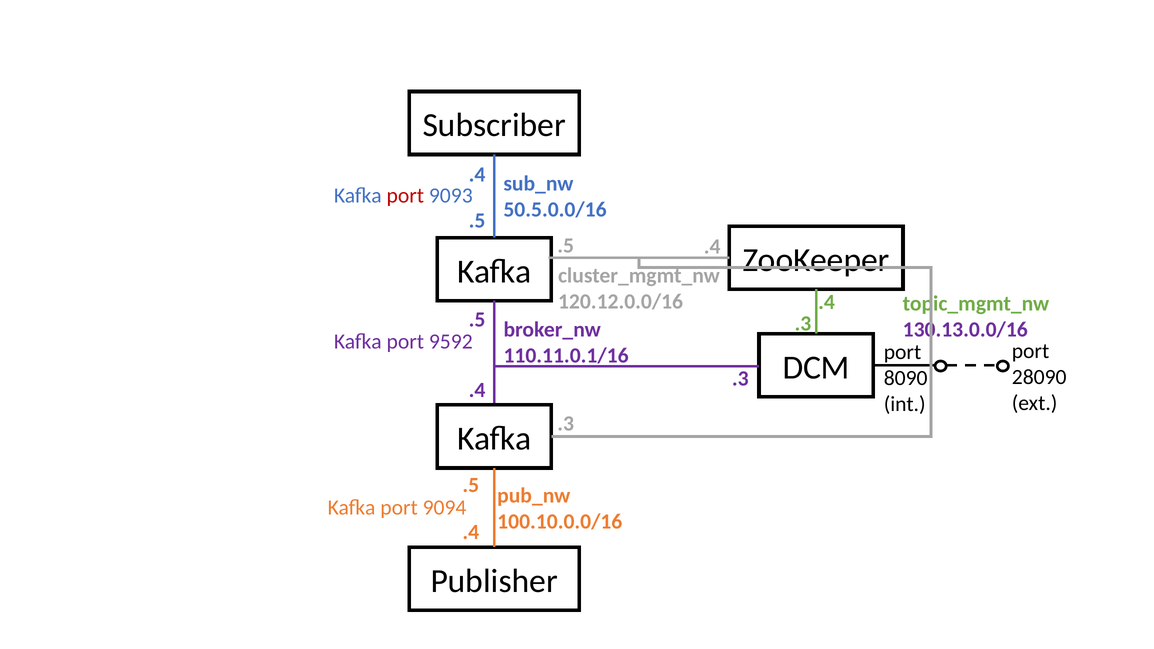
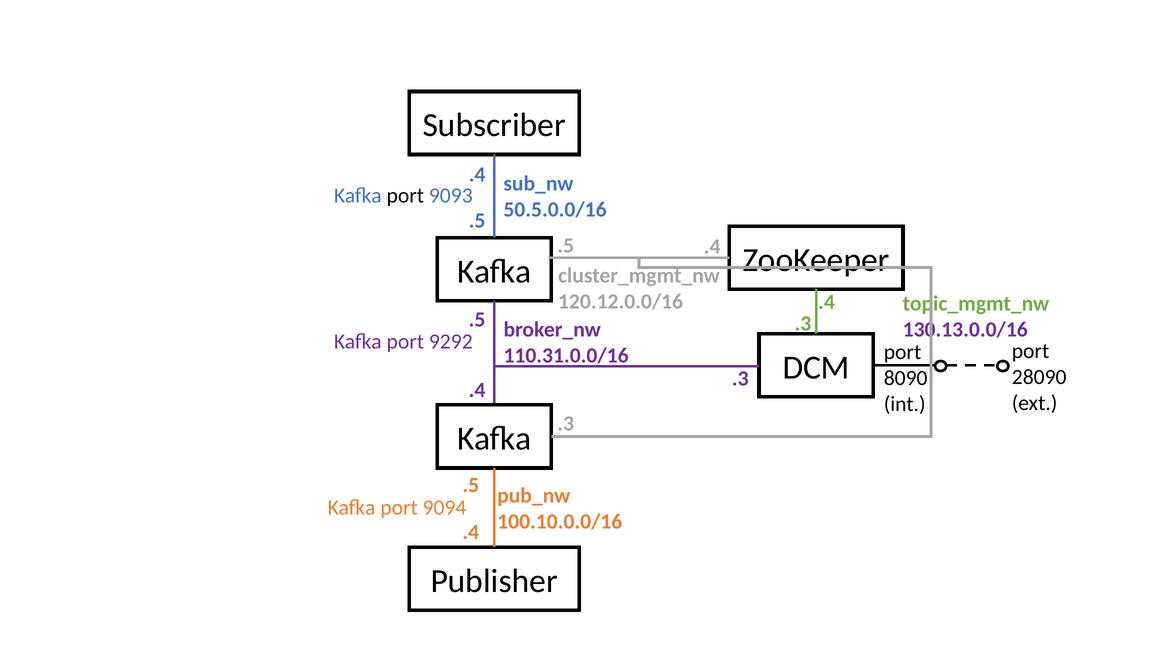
port colour: red -> black (405, 196)
9592: 9592 -> 9292 (451, 342)
110.11.0.1/16: 110.11.0.1/16 -> 110.31.0.0/16 (566, 356)
